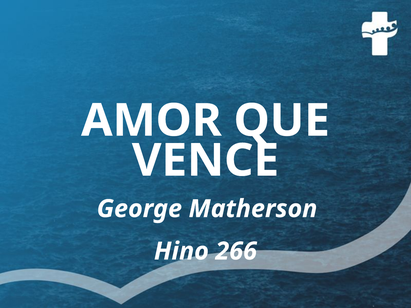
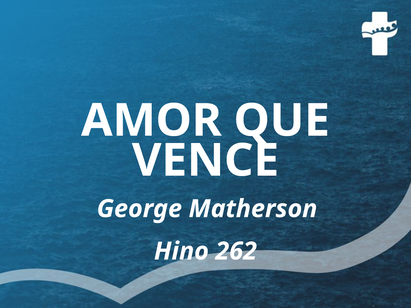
266: 266 -> 262 (236, 251)
